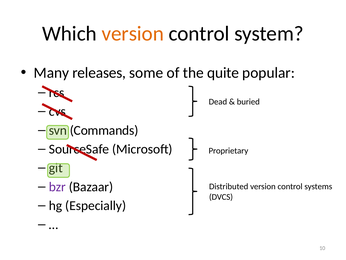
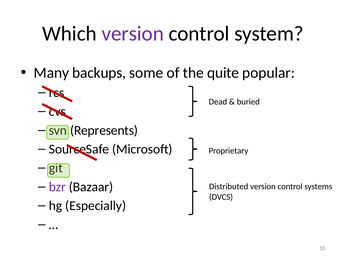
version colour: orange -> purple (133, 33)
releases: releases -> backups (99, 73)
Commands: Commands -> Represents (104, 130)
